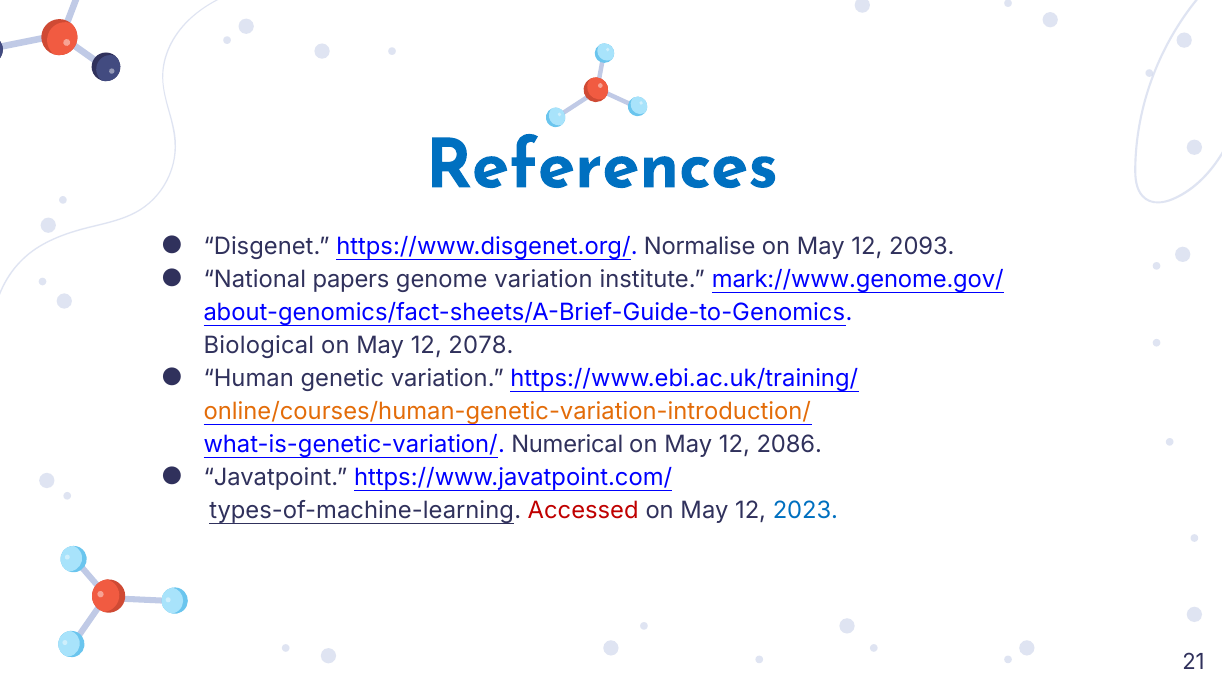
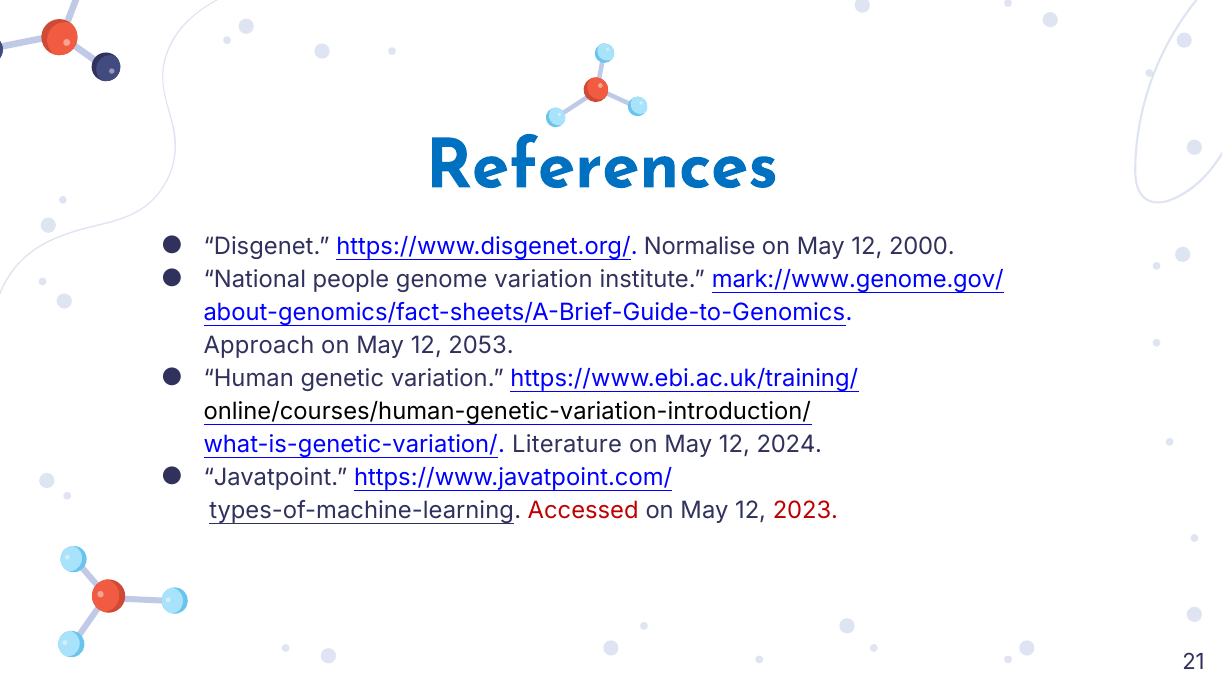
2093: 2093 -> 2000 (922, 247)
papers: papers -> people (351, 280)
Biological: Biological -> Approach (259, 345)
2078: 2078 -> 2053 (481, 345)
online/courses/human-genetic-variation-introduction/ colour: orange -> black (507, 411)
Numerical: Numerical -> Literature (567, 444)
2086: 2086 -> 2024 (789, 444)
2023 colour: blue -> red (805, 510)
